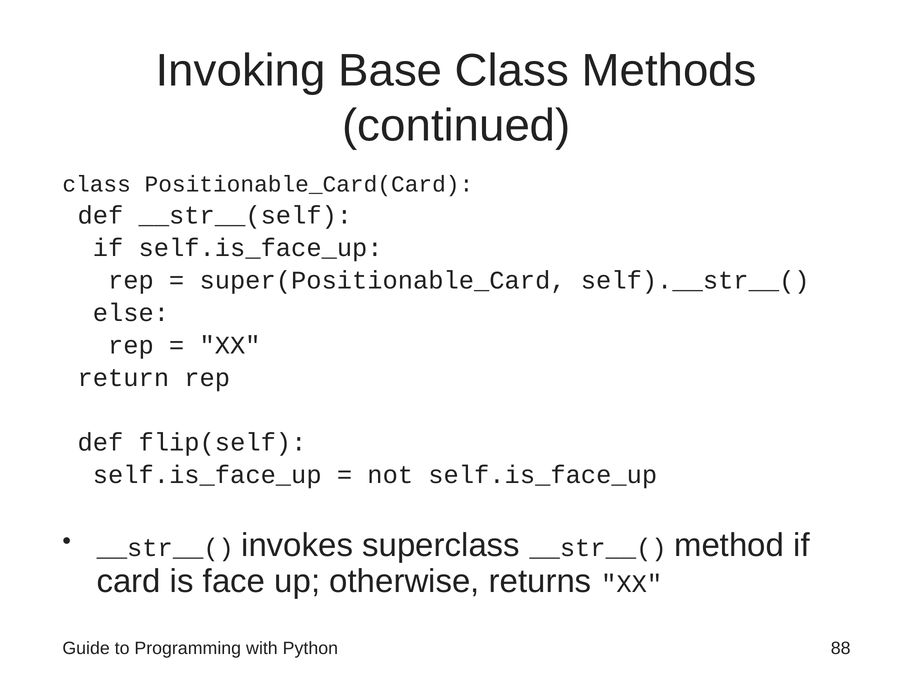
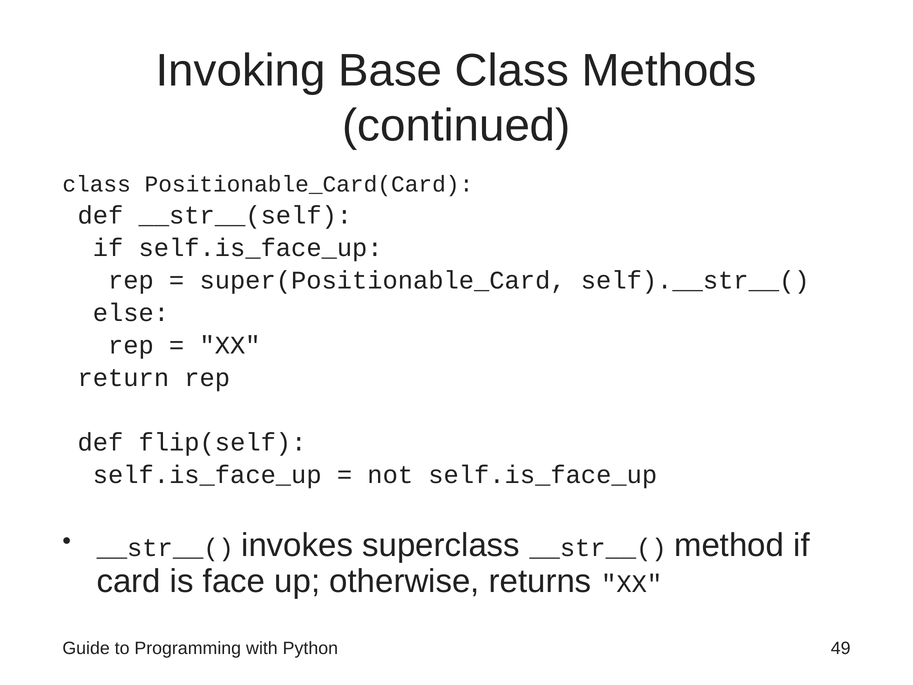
88: 88 -> 49 (841, 648)
